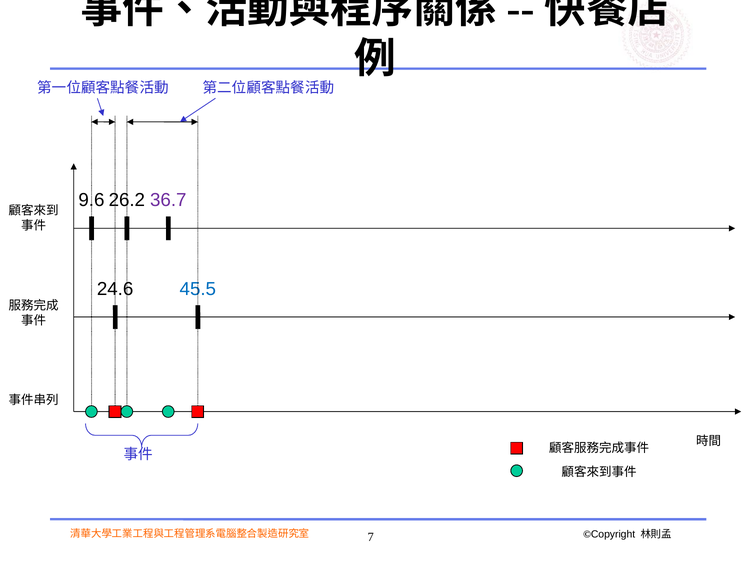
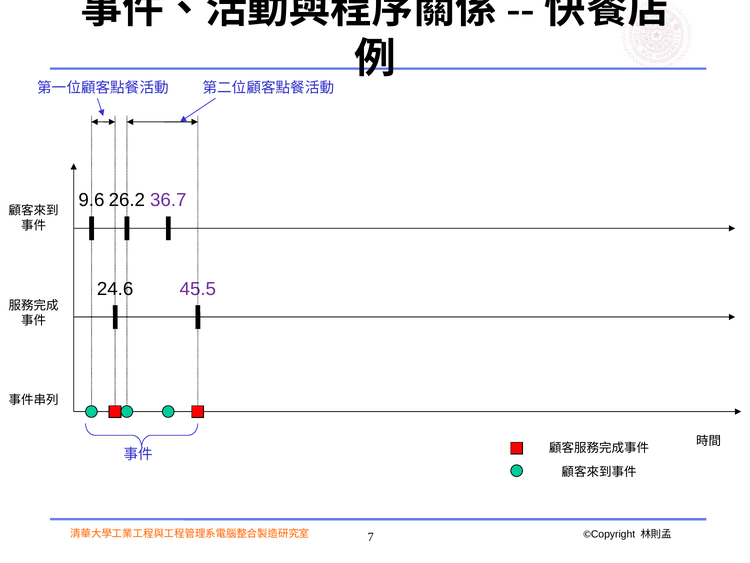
45.5 colour: blue -> purple (198, 289)
